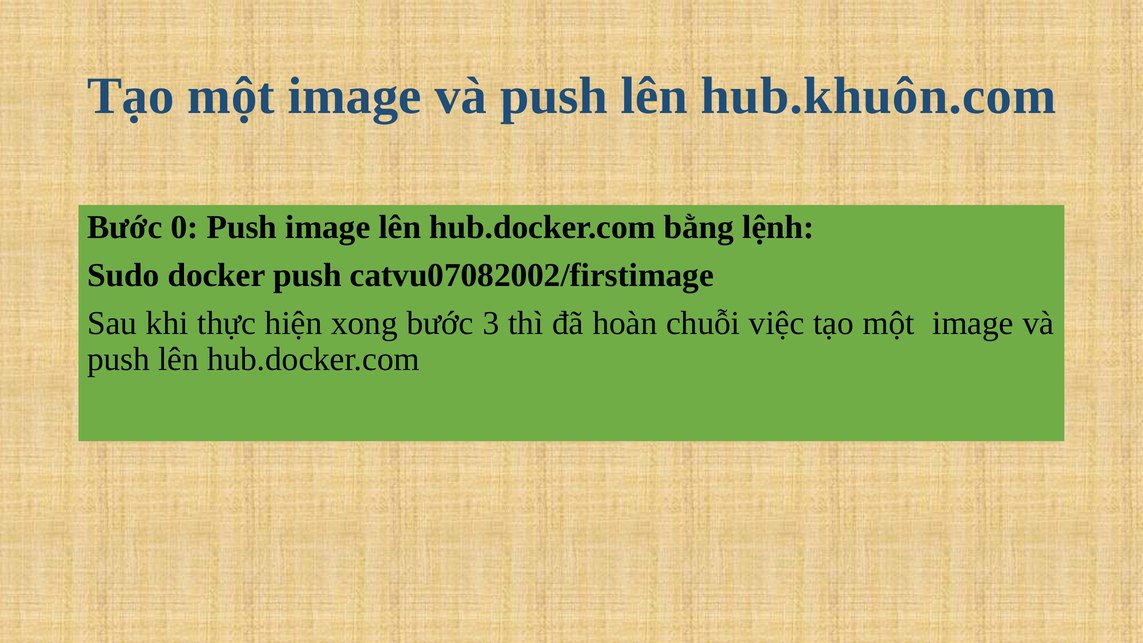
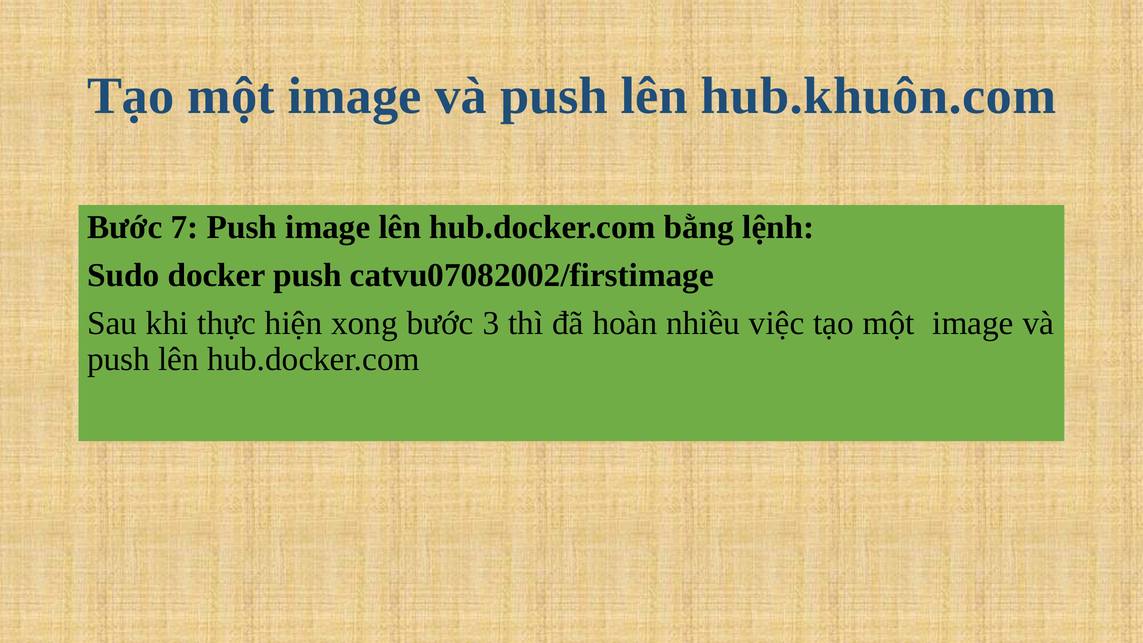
0: 0 -> 7 (185, 227)
chuỗi: chuỗi -> nhiều (703, 323)
